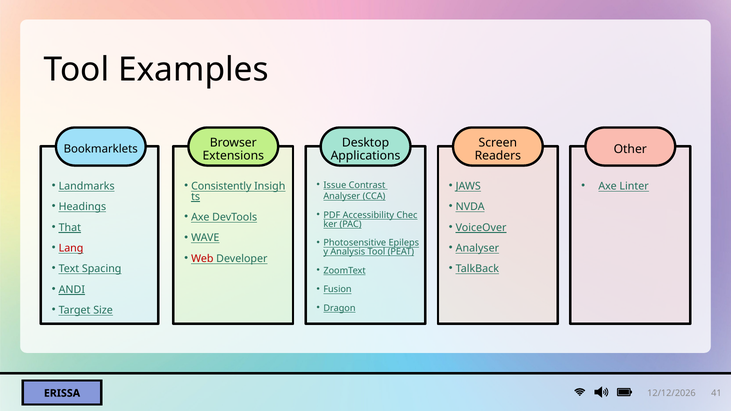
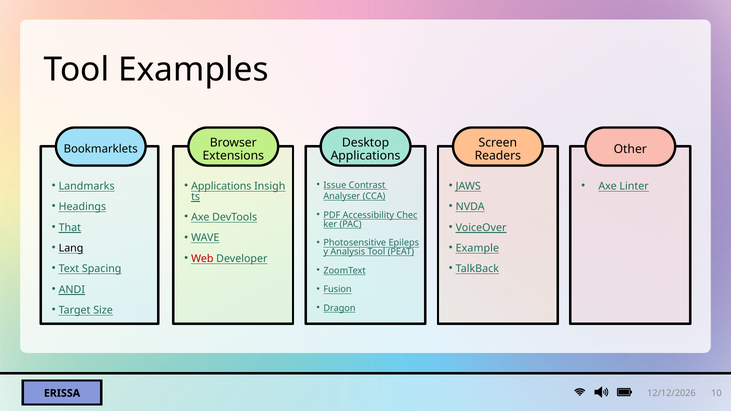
Consistently: Consistently -> Applications (221, 186)
Lang colour: red -> black (71, 248)
Analyser: Analyser -> Example (477, 248)
41: 41 -> 10 (716, 394)
